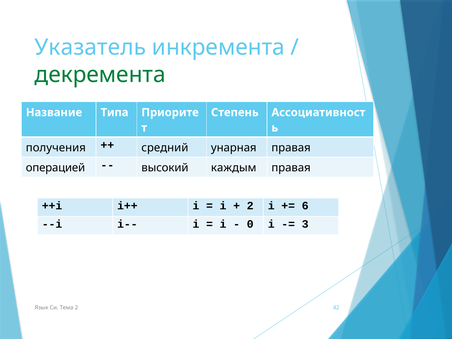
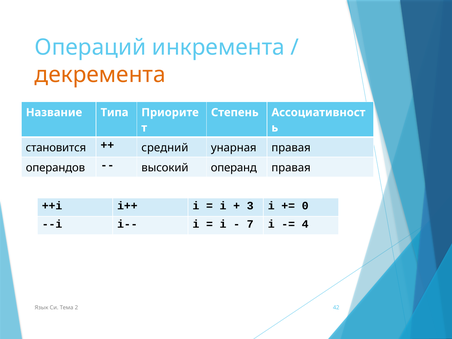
Указатель: Указатель -> Операций (90, 48)
декремента colour: green -> orange (100, 75)
получения: получения -> становится (56, 148)
операцией: операцией -> операндов (55, 168)
каждым: каждым -> операнд (234, 168)
2: 2 -> 3 (250, 206)
6: 6 -> 0 (305, 206)
0: 0 -> 7 (250, 224)
3: 3 -> 4 (305, 224)
